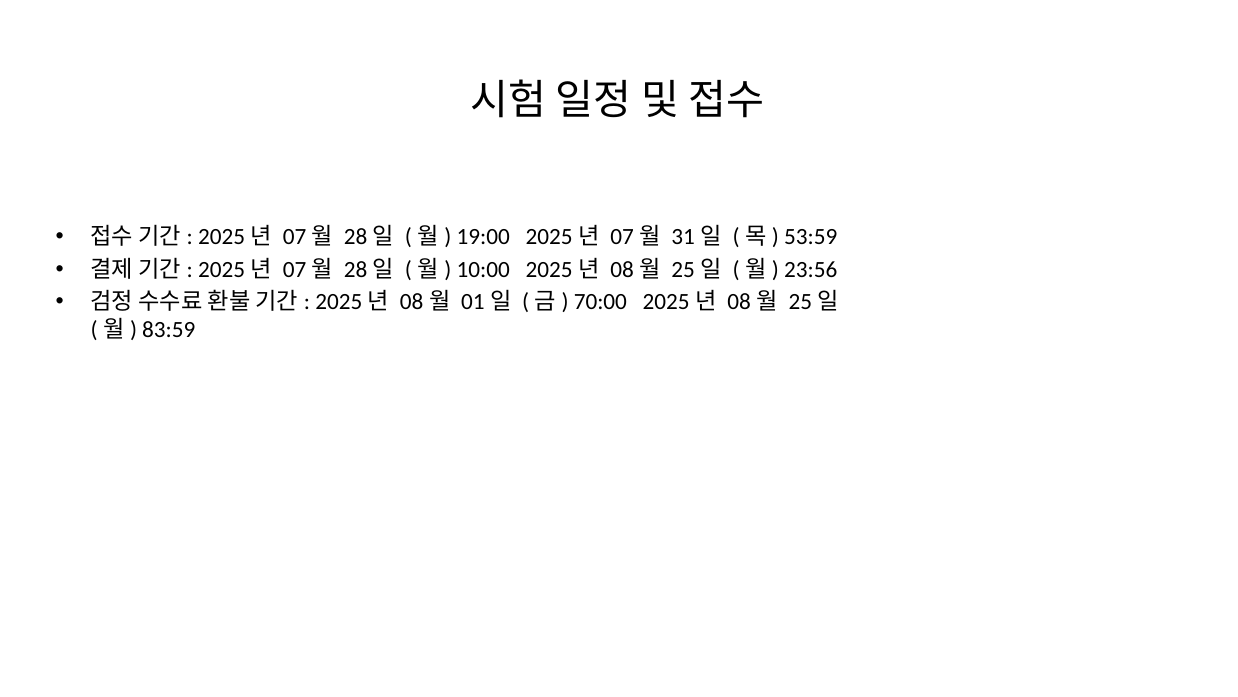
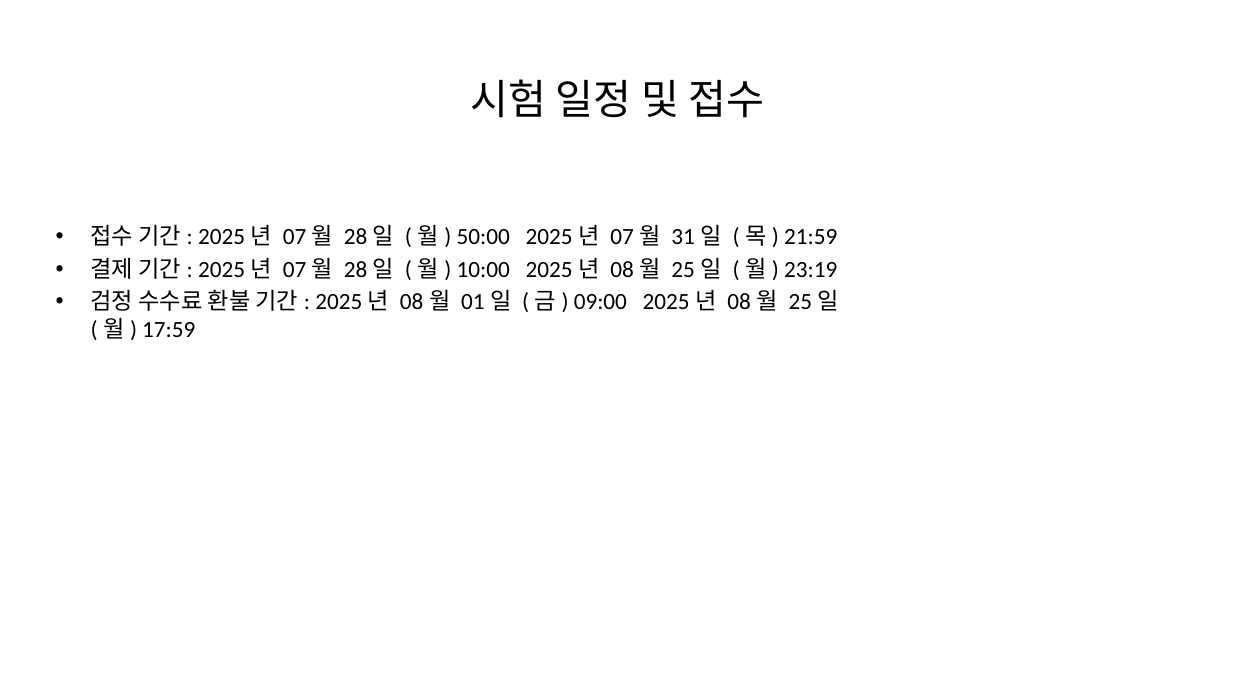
19:00: 19:00 -> 50:00 (483, 237)
53:59: 53:59 -> 21:59 (811, 237)
23:56: 23:56 -> 23:19 (811, 269)
70:00: 70:00 -> 09:00 (600, 302)
83:59: 83:59 -> 17:59 (169, 330)
